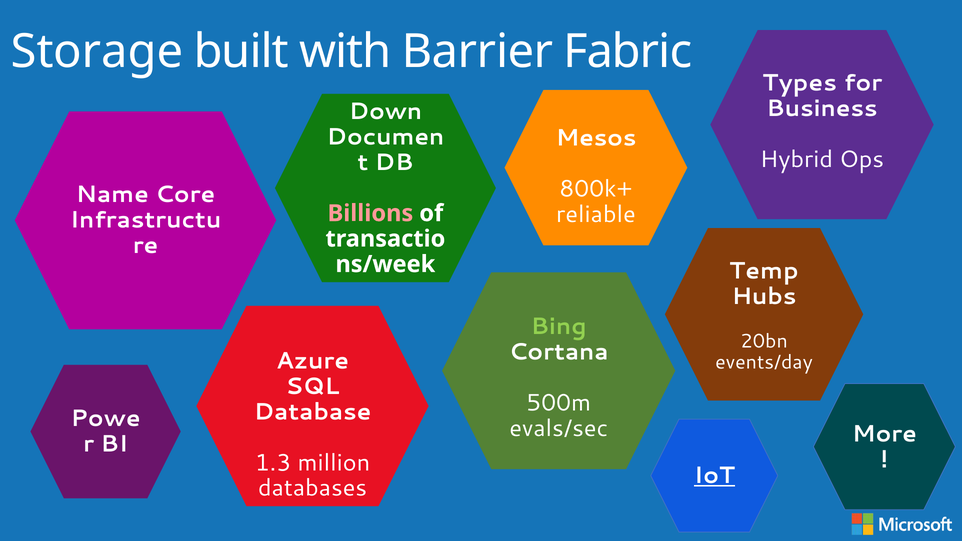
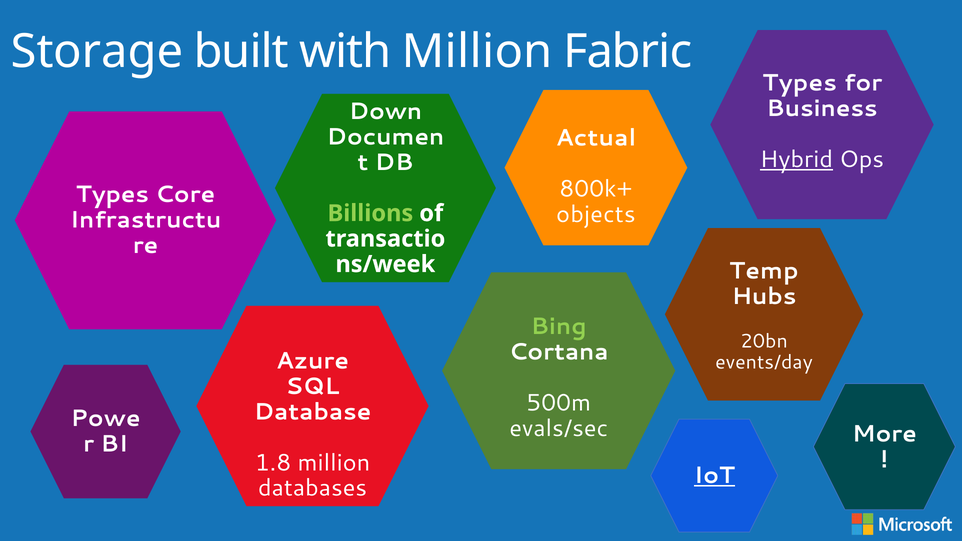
with Barrier: Barrier -> Million (477, 52)
Mesos: Mesos -> Actual (596, 138)
Hybrid underline: none -> present (796, 160)
Name: Name -> Types (112, 195)
reliable: reliable -> objects (596, 214)
Billions colour: pink -> light green (370, 213)
1.3: 1.3 -> 1.8 (273, 463)
